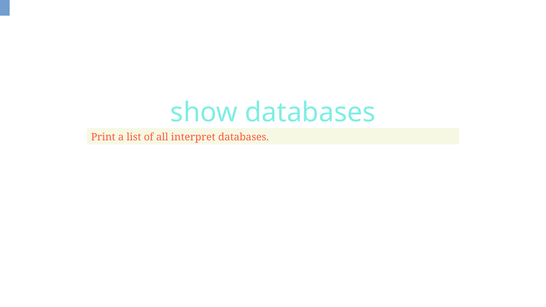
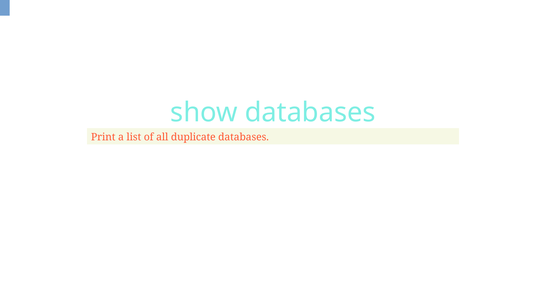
interpret: interpret -> duplicate (193, 137)
